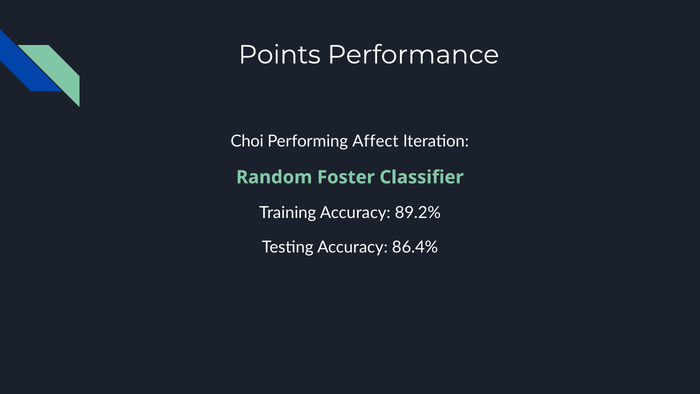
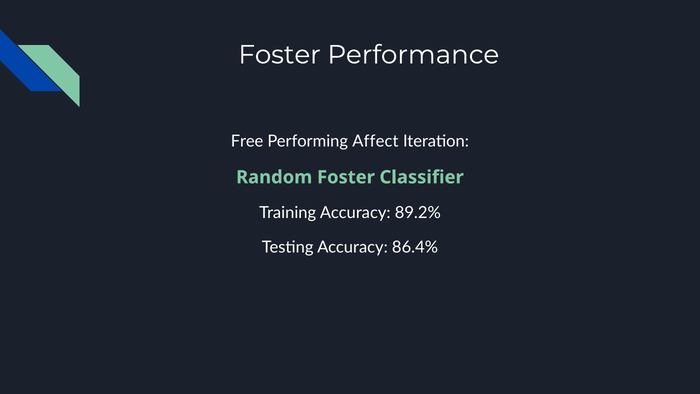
Points: Points -> Foster (279, 55)
Choi: Choi -> Free (247, 141)
